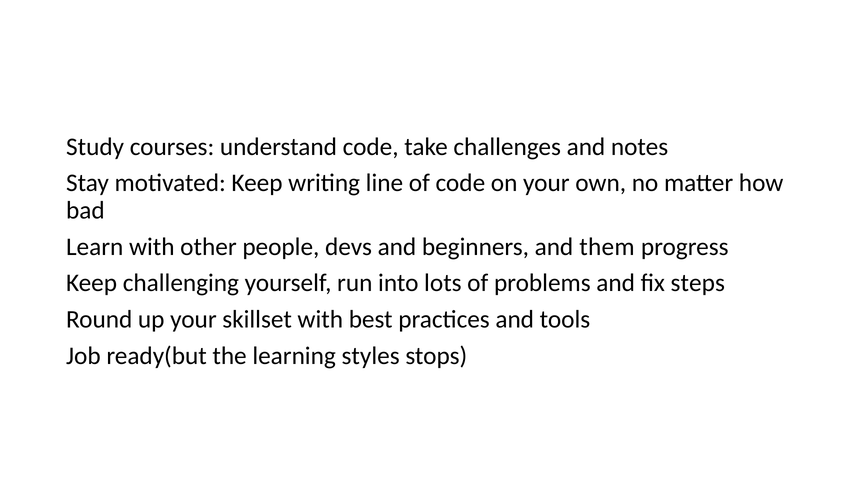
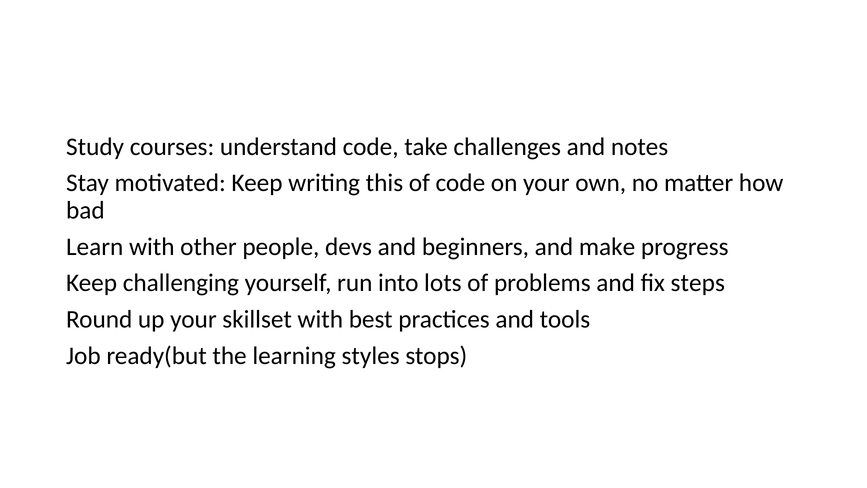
line: line -> this (384, 183)
them: them -> make (607, 247)
